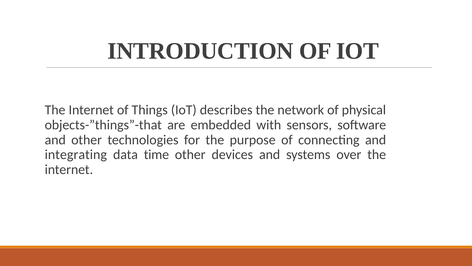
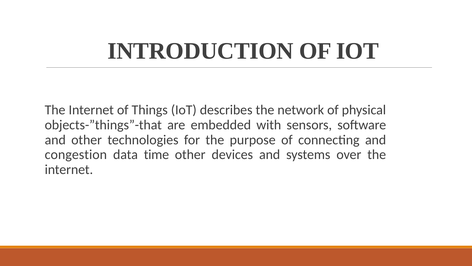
integrating: integrating -> congestion (76, 154)
